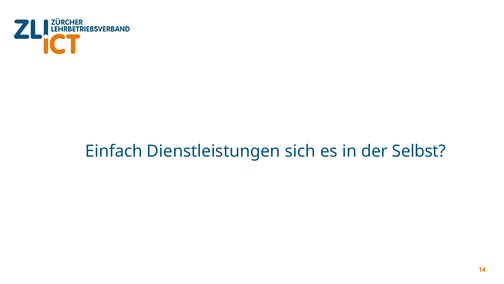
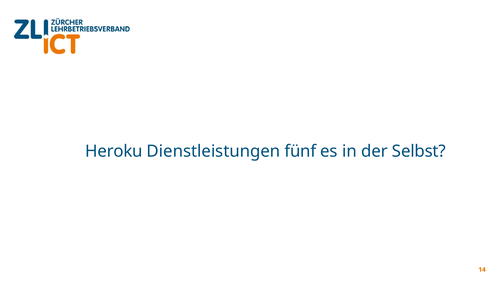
Einfach: Einfach -> Heroku (114, 151)
sich: sich -> fünf (300, 151)
